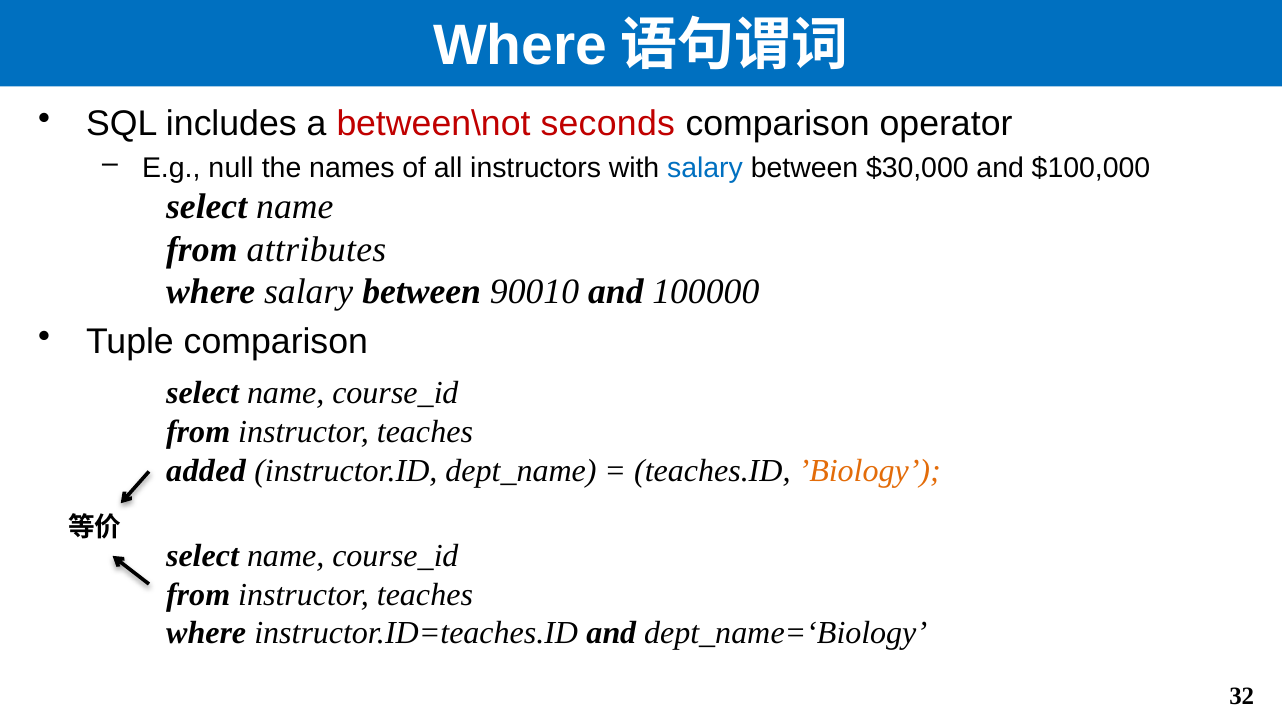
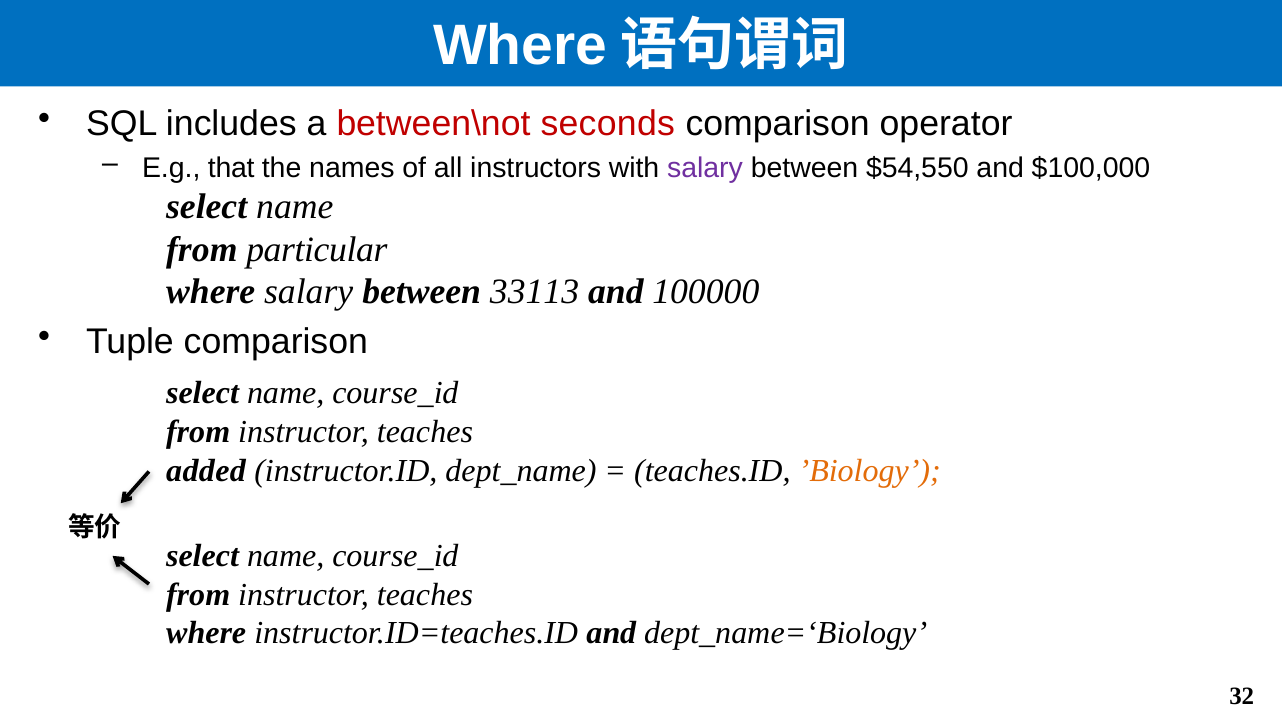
null: null -> that (231, 168)
salary colour: blue -> purple (705, 168)
$30,000: $30,000 -> $54,550 (917, 168)
attributes: attributes -> particular (317, 249)
90010: 90010 -> 33113 (535, 292)
